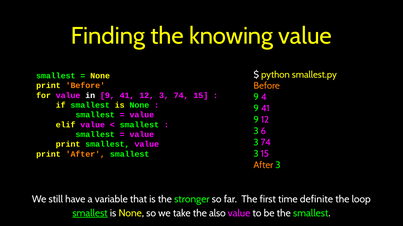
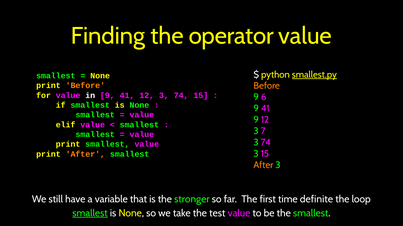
knowing: knowing -> operator (231, 36)
smallest.py underline: none -> present (314, 75)
4: 4 -> 6 (264, 97)
6: 6 -> 7 (263, 131)
also: also -> test (217, 214)
